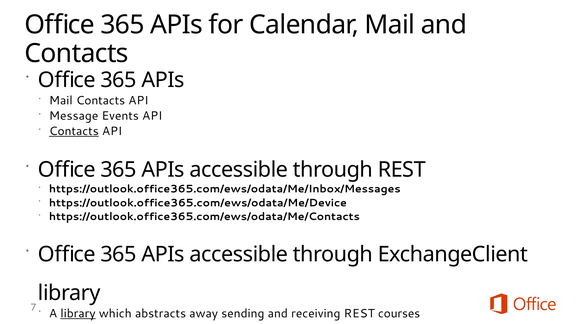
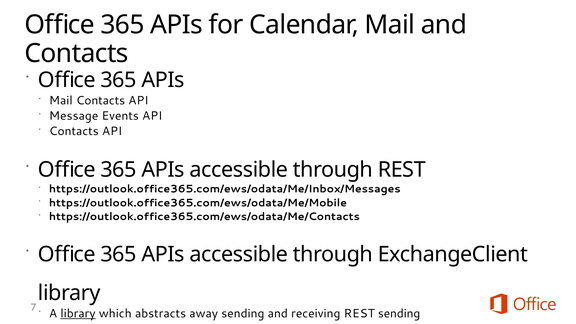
Contacts underline: present -> none (74, 131)
https://outlook.office365.com/ews/odata/Me/Device: https://outlook.office365.com/ews/odata/Me/Device -> https://outlook.office365.com/ews/odata/Me/Mobile (198, 203)
REST courses: courses -> sending (399, 313)
